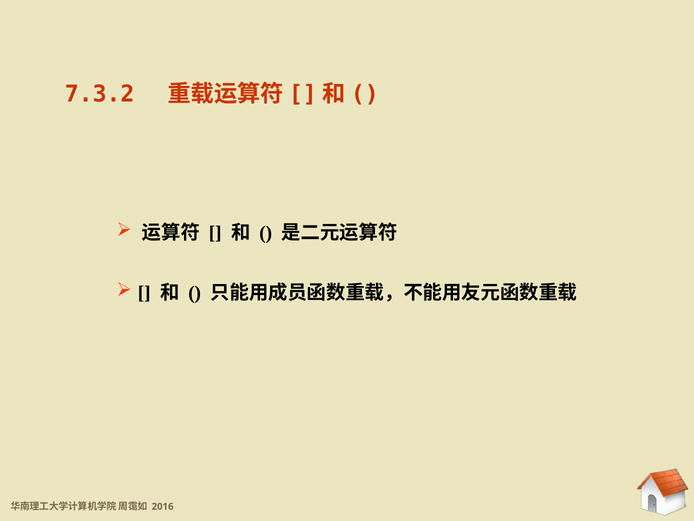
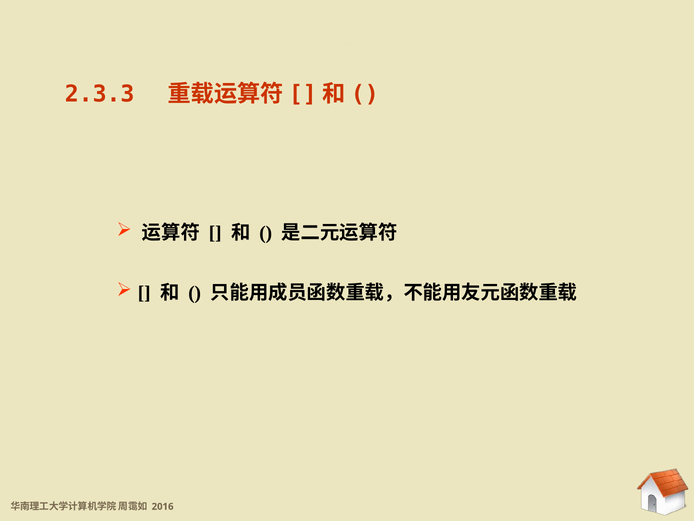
7.3.2: 7.3.2 -> 2.3.3 (100, 94)
